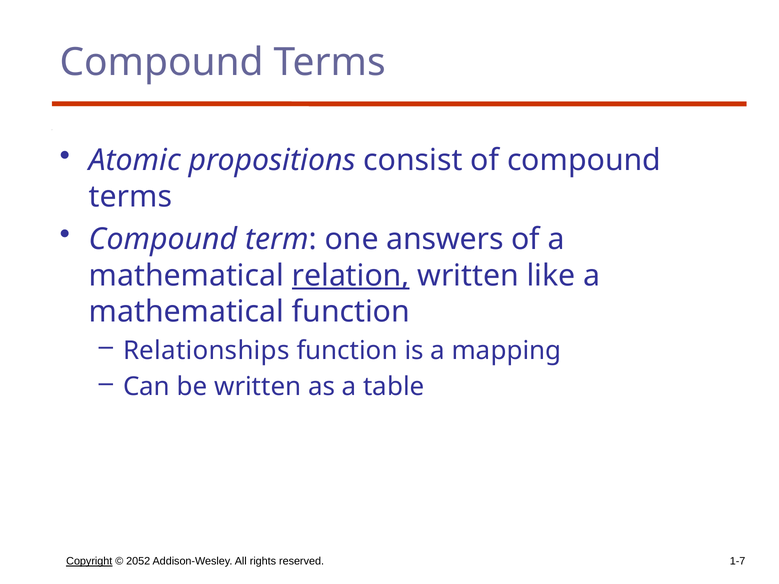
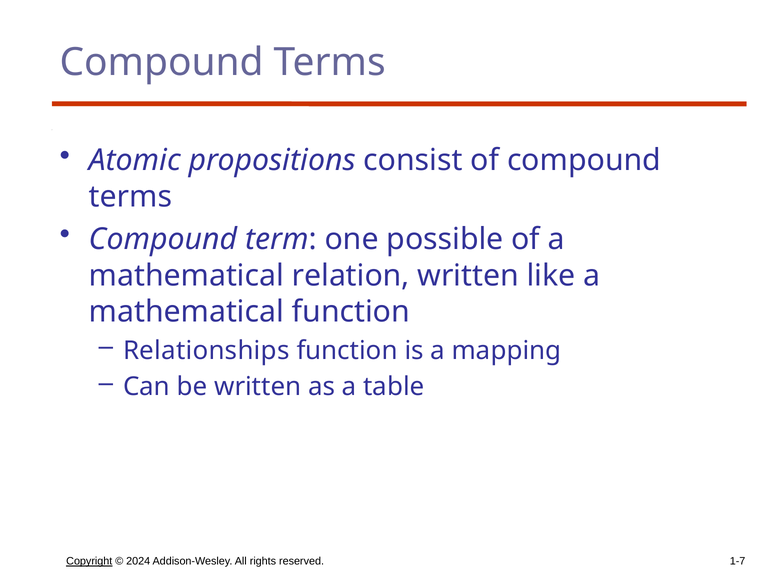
answers: answers -> possible (445, 239)
relation underline: present -> none (351, 276)
2052: 2052 -> 2024 (138, 562)
